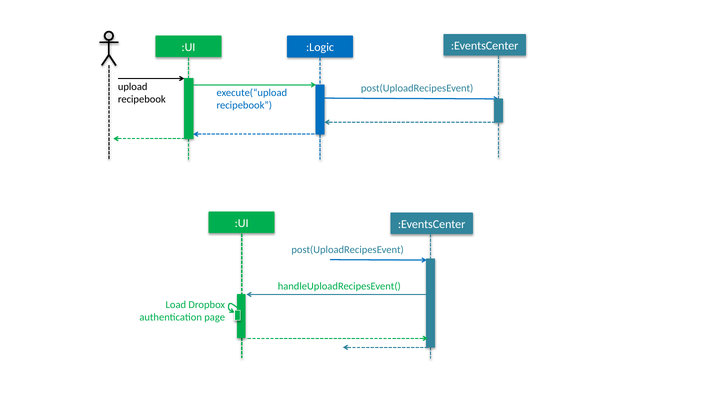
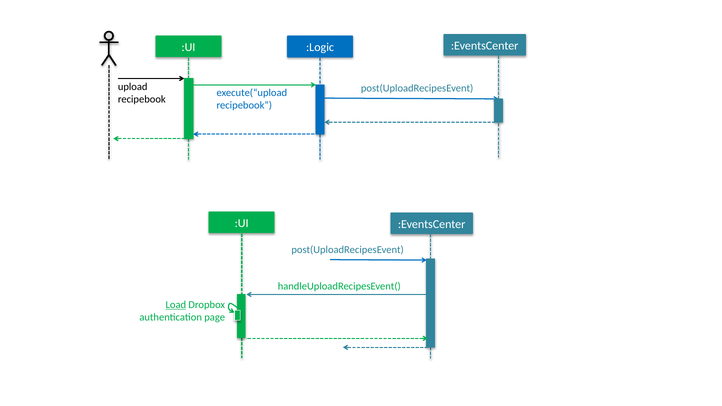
Load underline: none -> present (176, 305)
